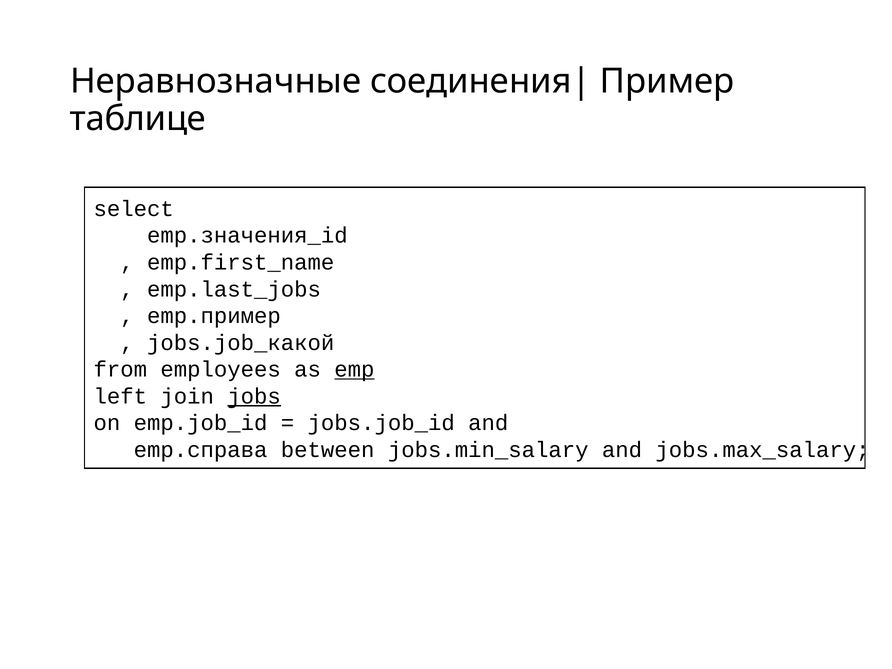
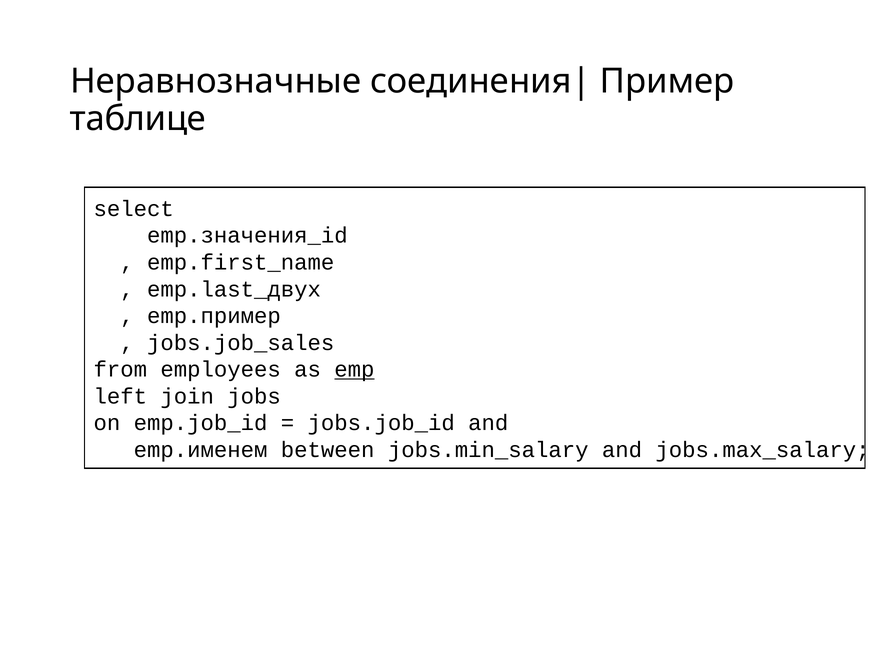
emp.last_jobs: emp.last_jobs -> emp.last_двух (234, 289)
jobs.job_какой: jobs.job_какой -> jobs.job_sales (241, 343)
jobs underline: present -> none (254, 396)
emp.справа: emp.справа -> emp.именем (201, 450)
